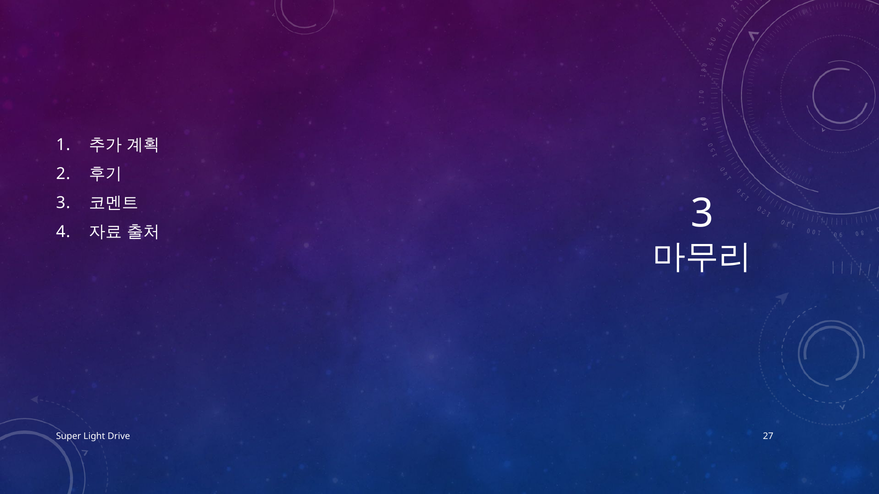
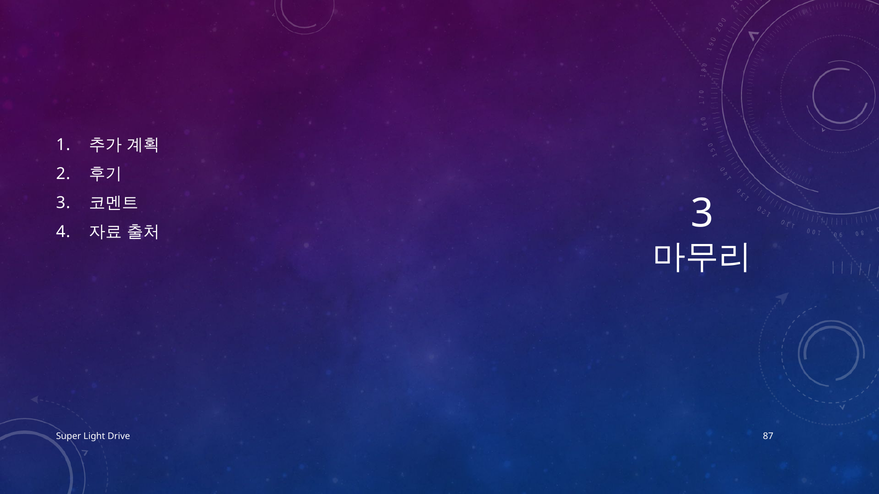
27: 27 -> 87 (768, 437)
